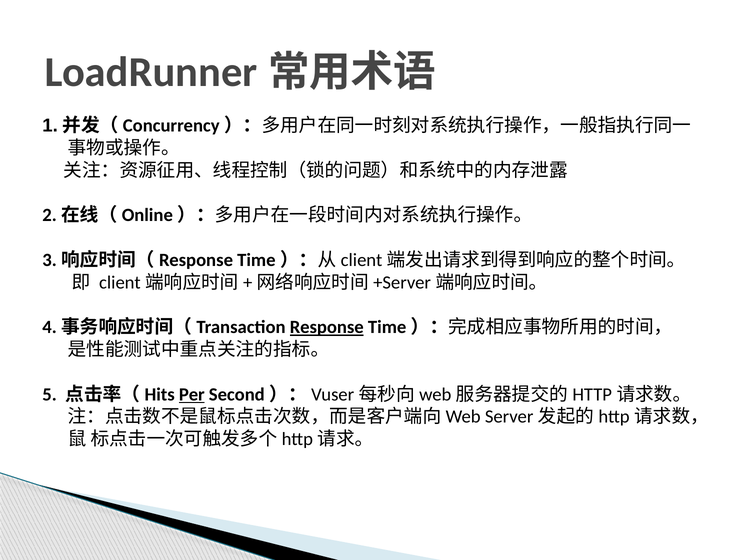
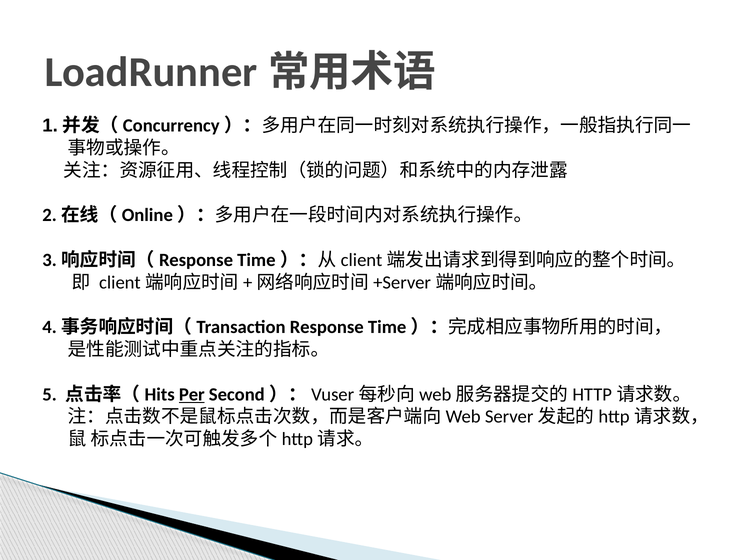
Response underline: present -> none (327, 327)
